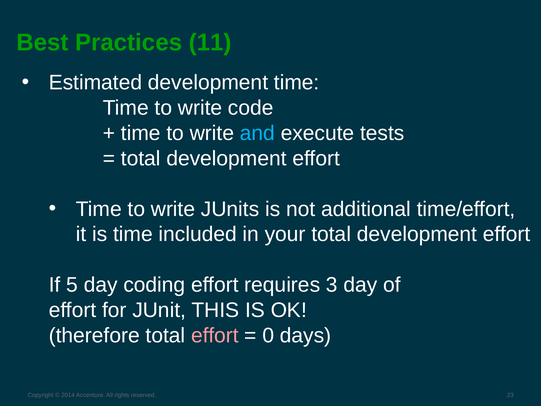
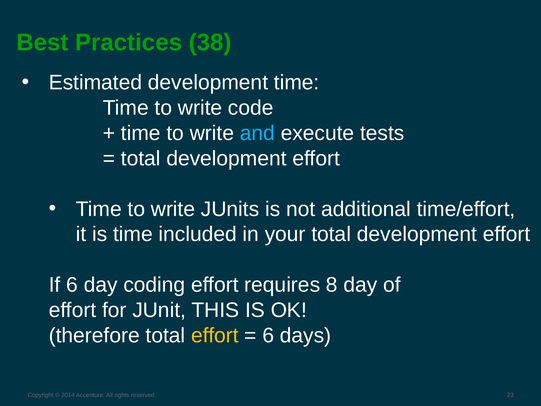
11: 11 -> 38 (210, 43)
If 5: 5 -> 6 (72, 285)
3: 3 -> 8 (332, 285)
effort colour: pink -> yellow (215, 335)
0: 0 -> 6 (268, 335)
